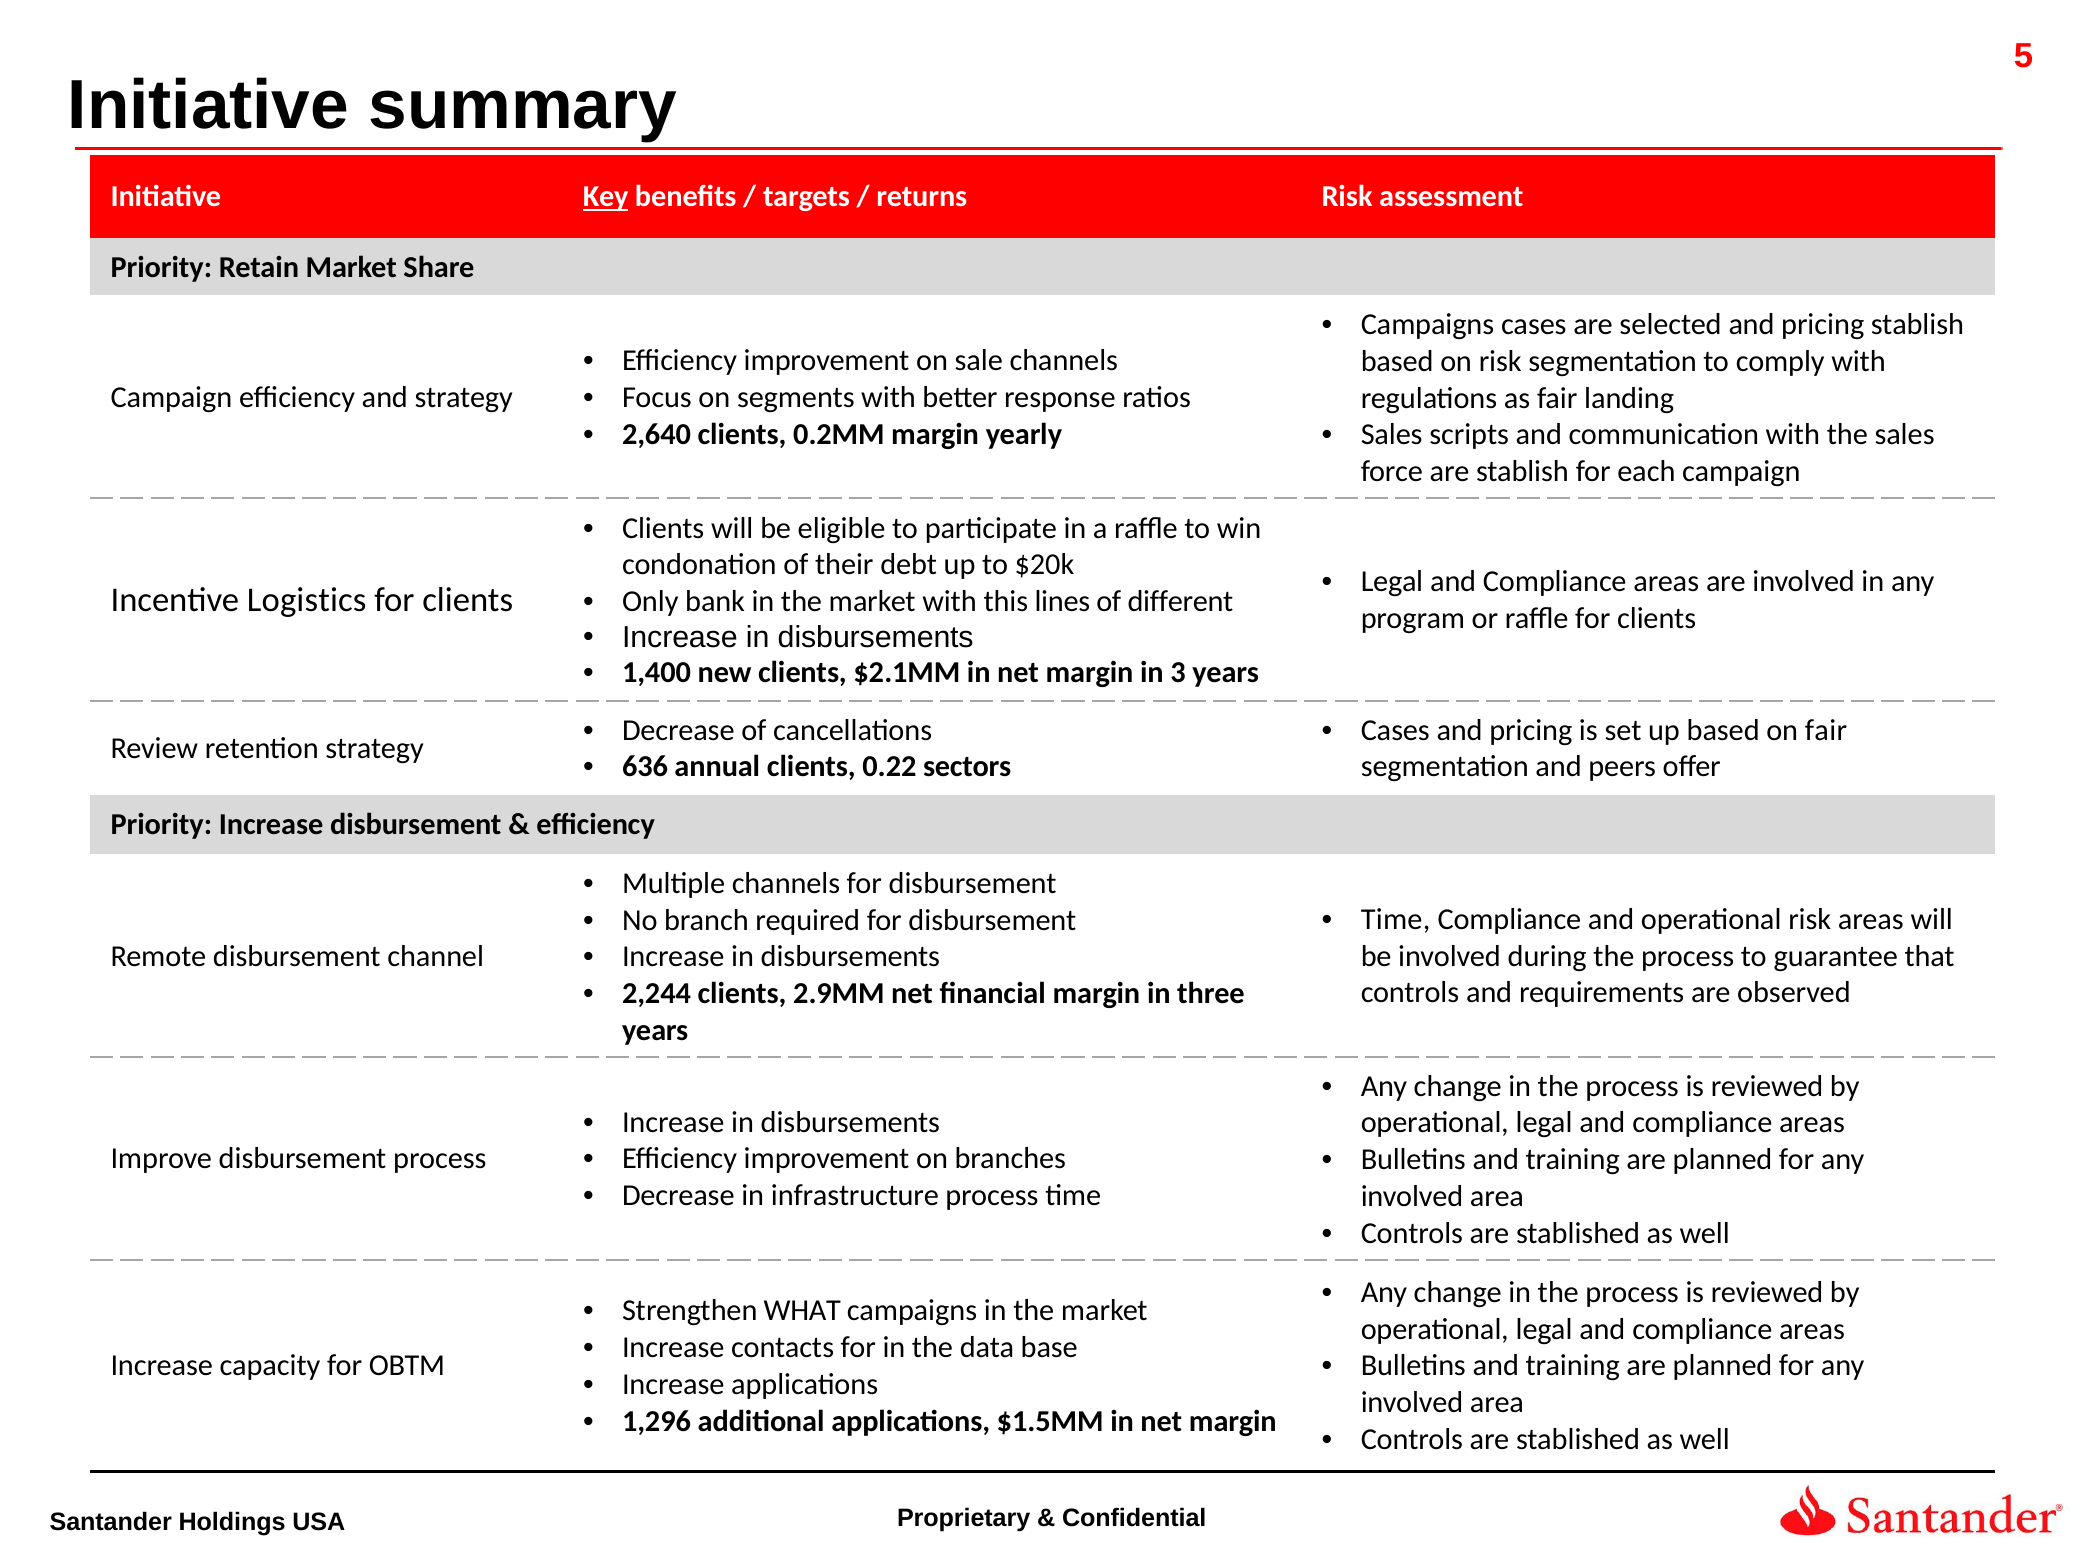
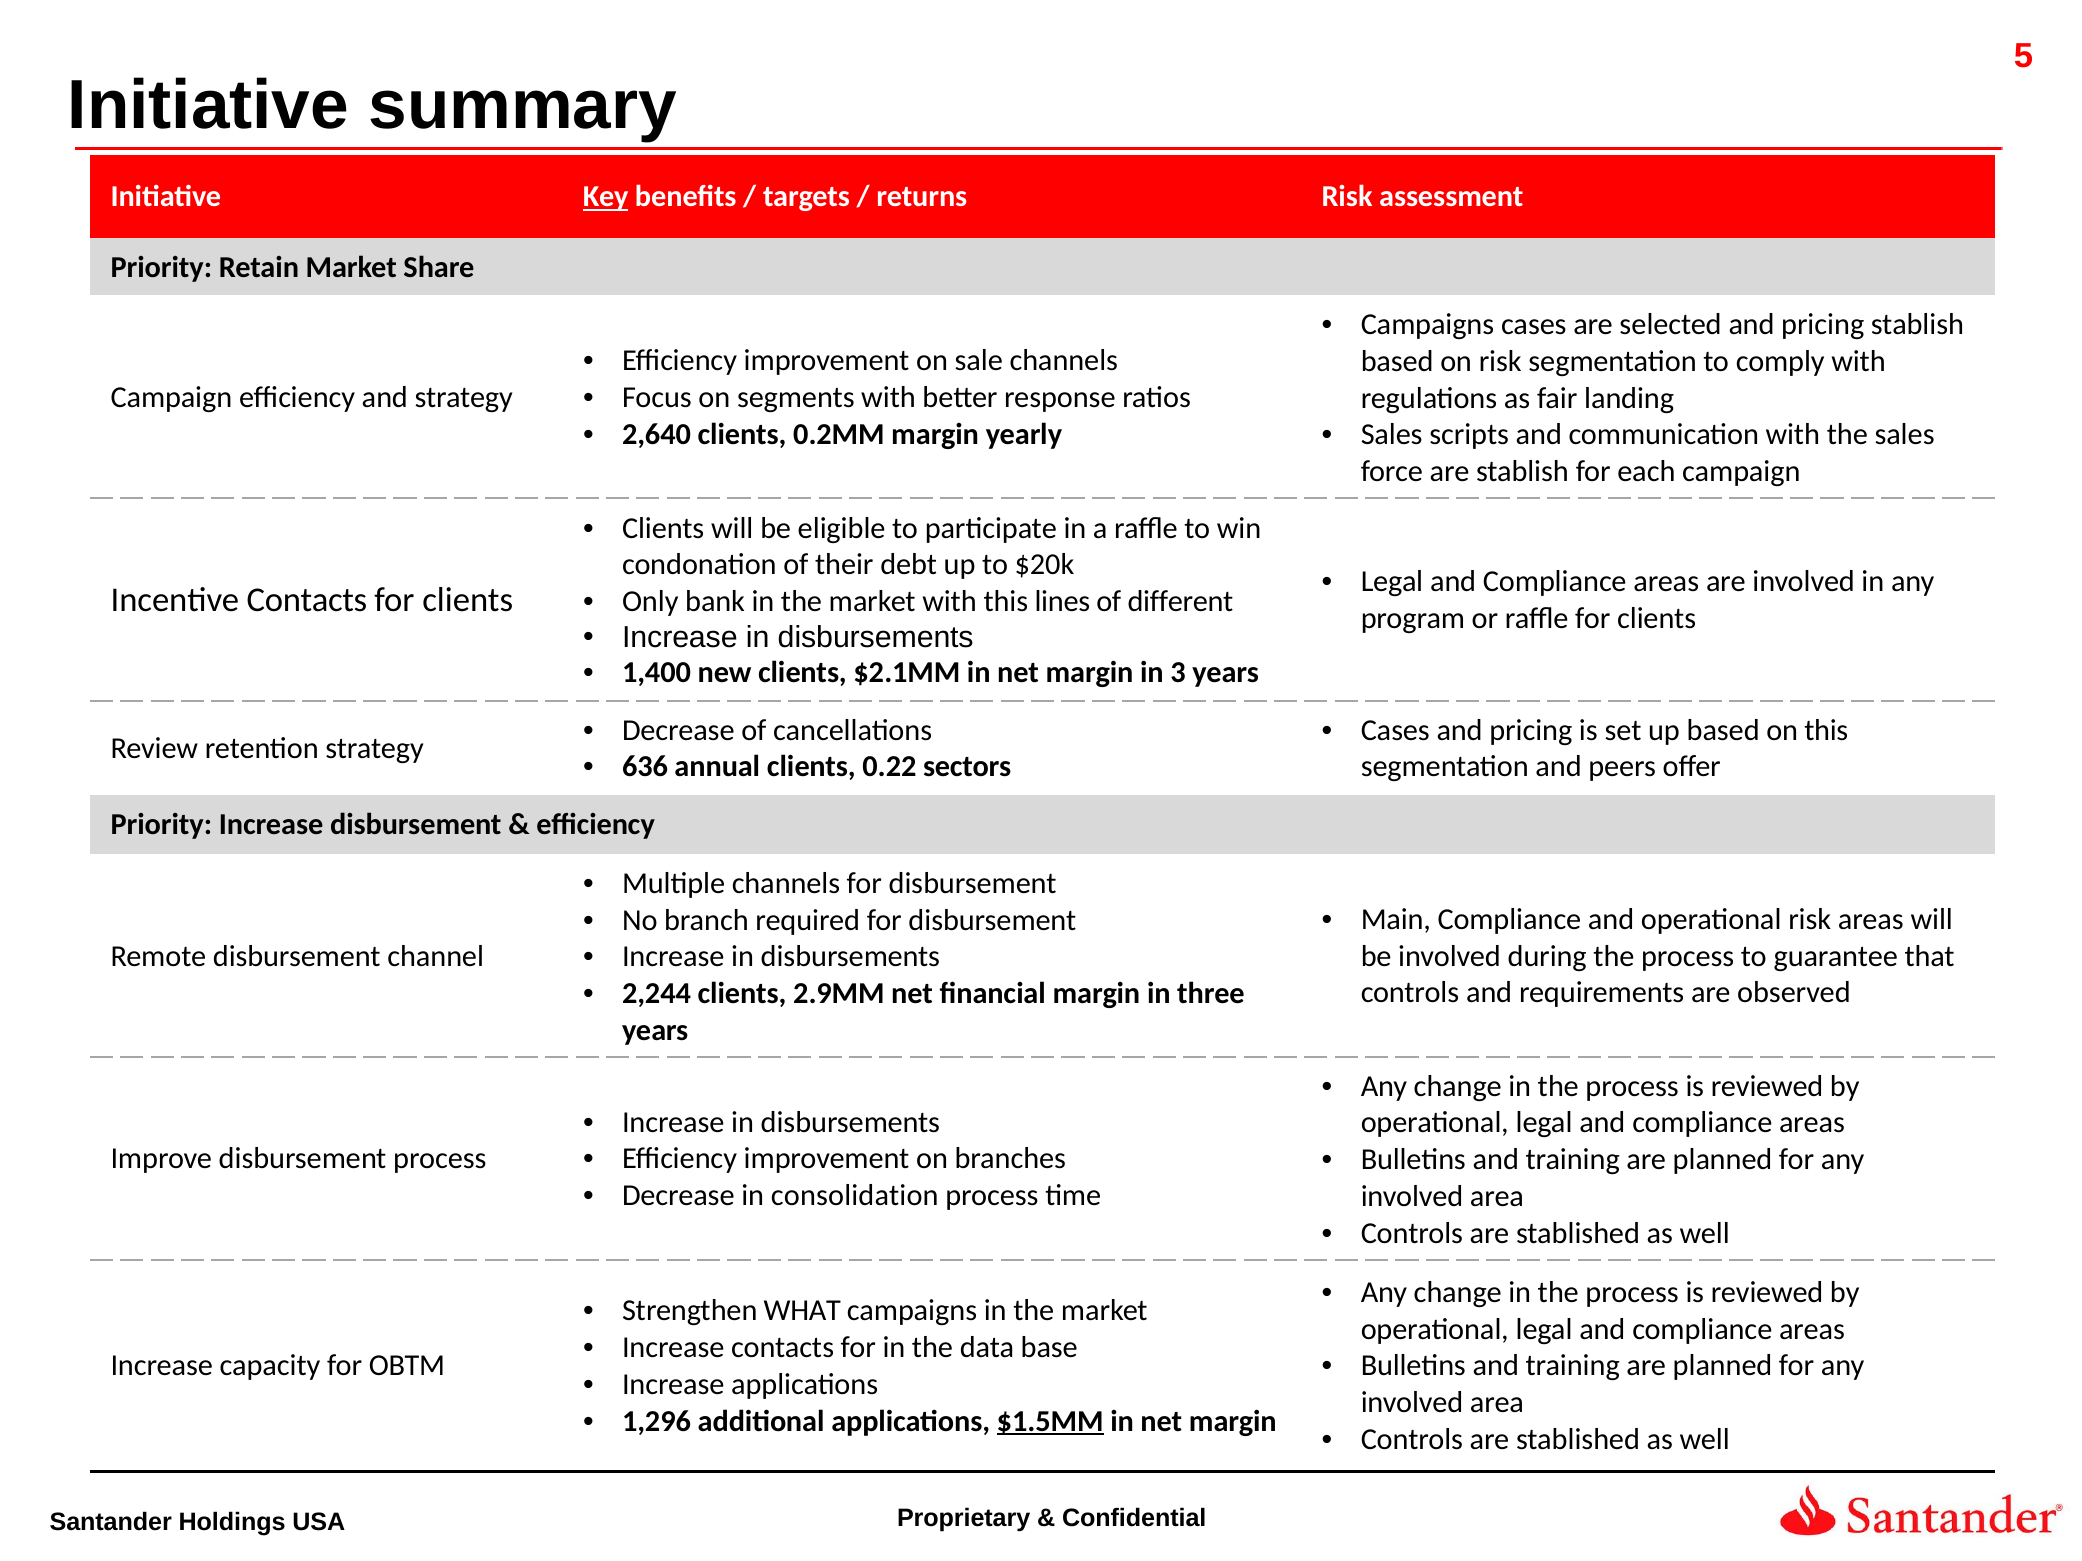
Incentive Logistics: Logistics -> Contacts (307, 600)
on fair: fair -> this (1826, 730)
Time: Time -> Main (1396, 920)
infrastructure: infrastructure -> consolidation (855, 1196)
$1.5MM underline: none -> present (1050, 1422)
